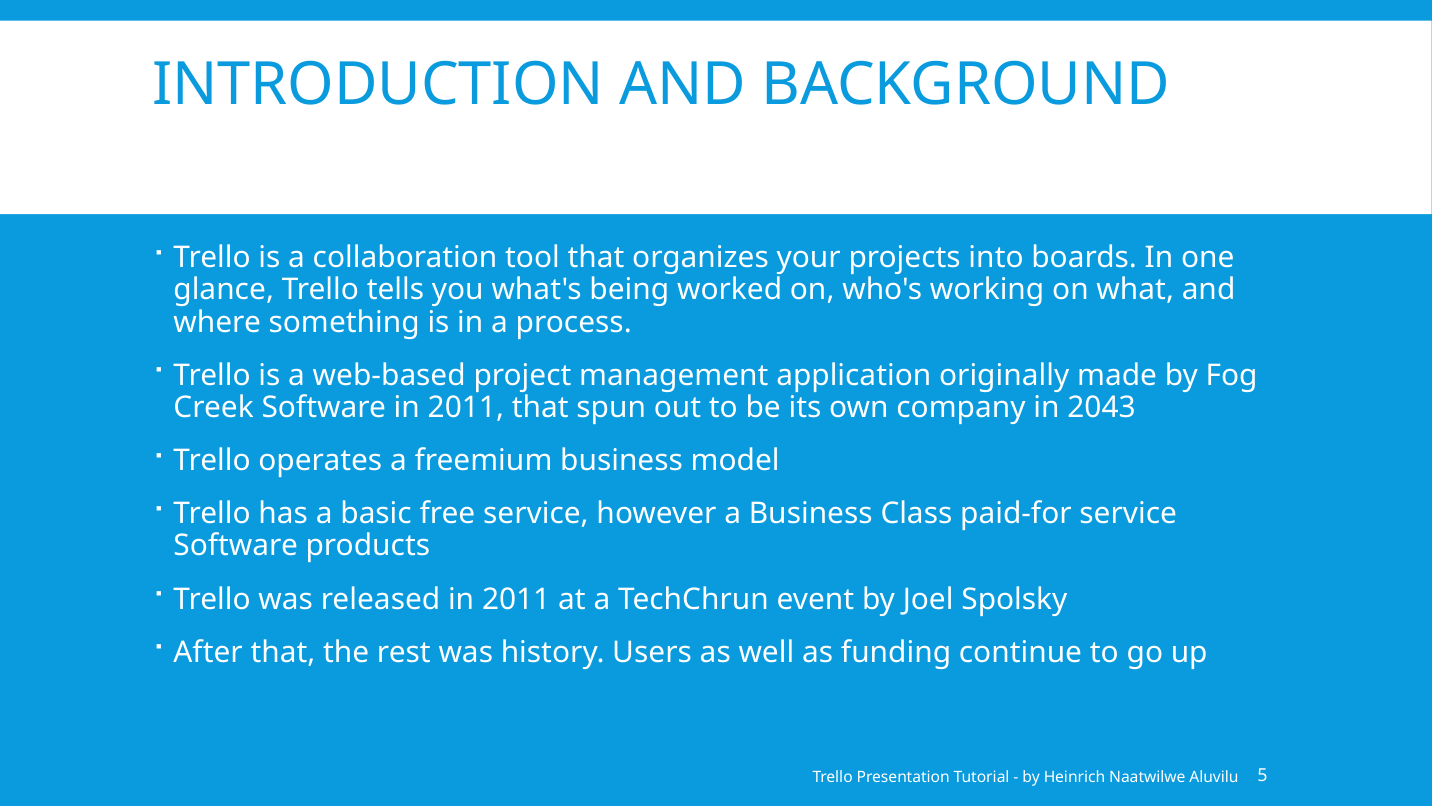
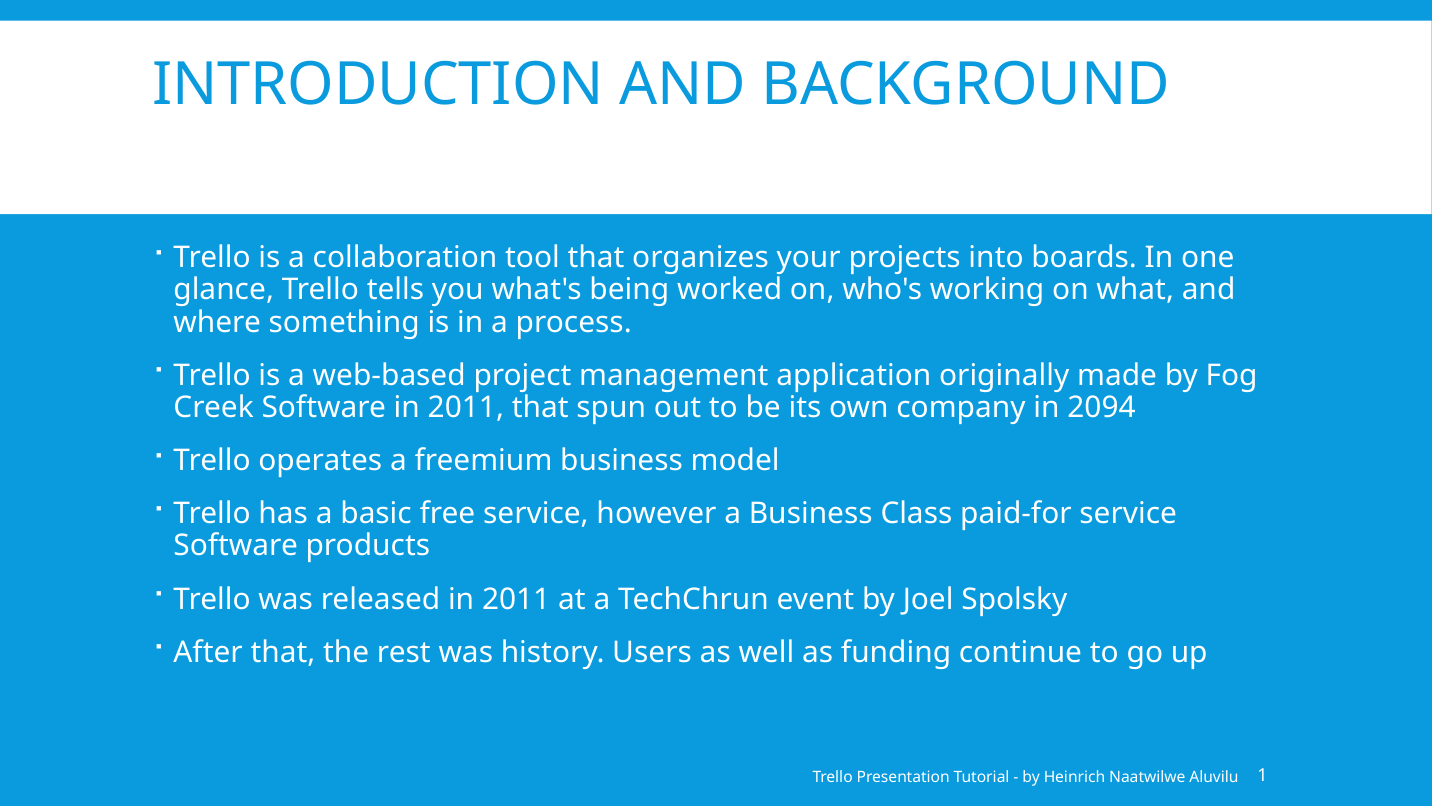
2043: 2043 -> 2094 (1101, 407)
5: 5 -> 1 (1262, 776)
